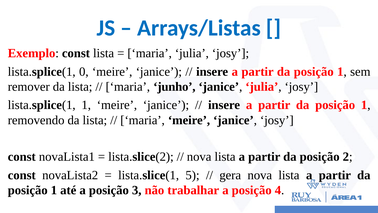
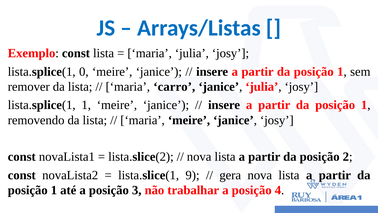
junho: junho -> carro (174, 87)
5: 5 -> 9 (192, 175)
